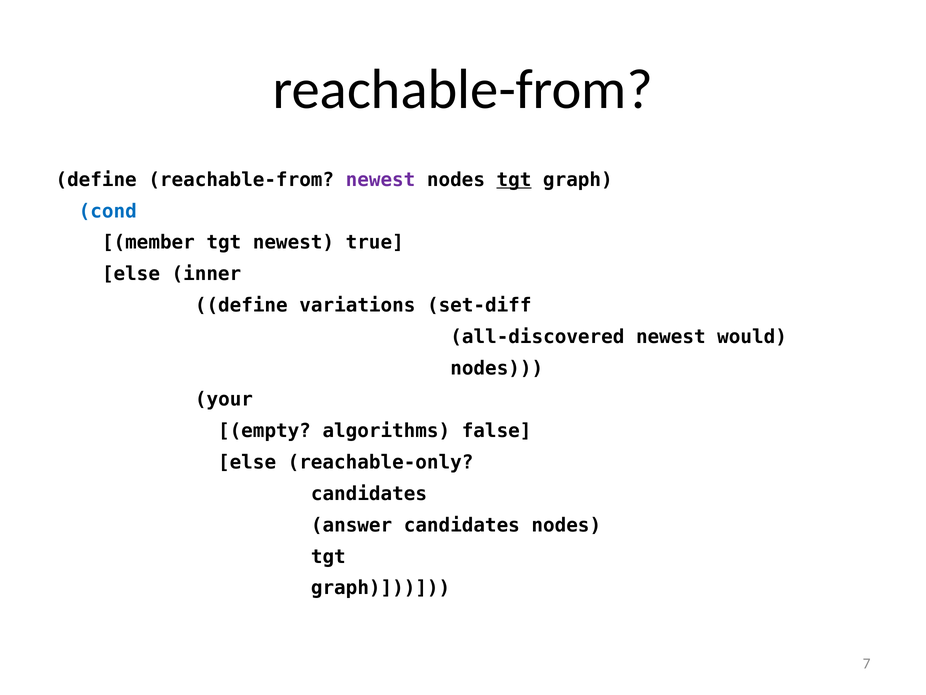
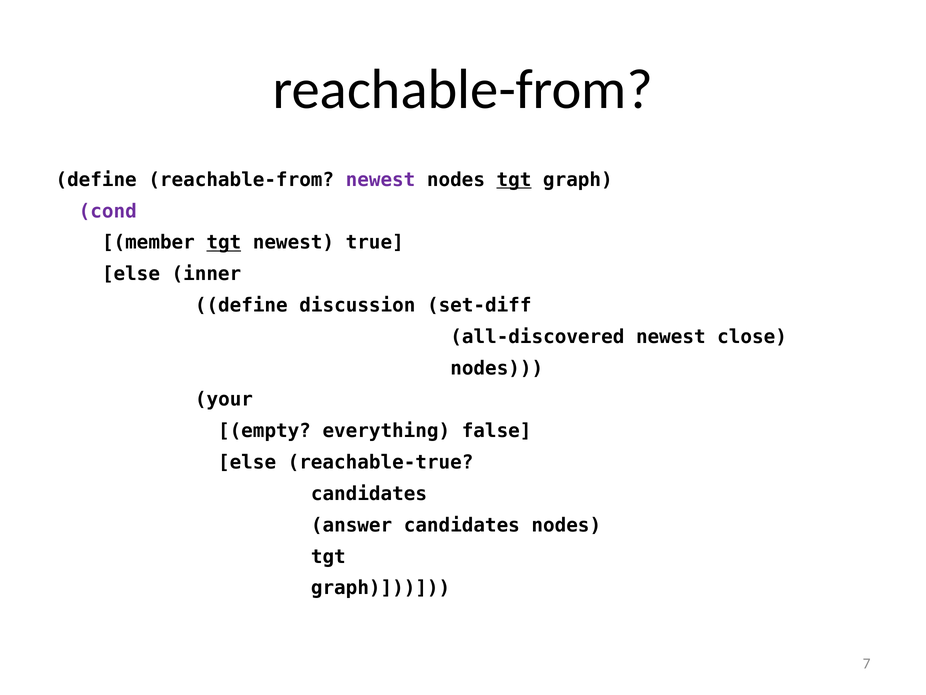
cond colour: blue -> purple (108, 211)
tgt underline: none -> present (224, 242)
variations: variations -> discussion (357, 305)
would: would -> close (752, 337)
algorithms: algorithms -> everything (386, 431)
reachable-only: reachable-only -> reachable-true (381, 462)
